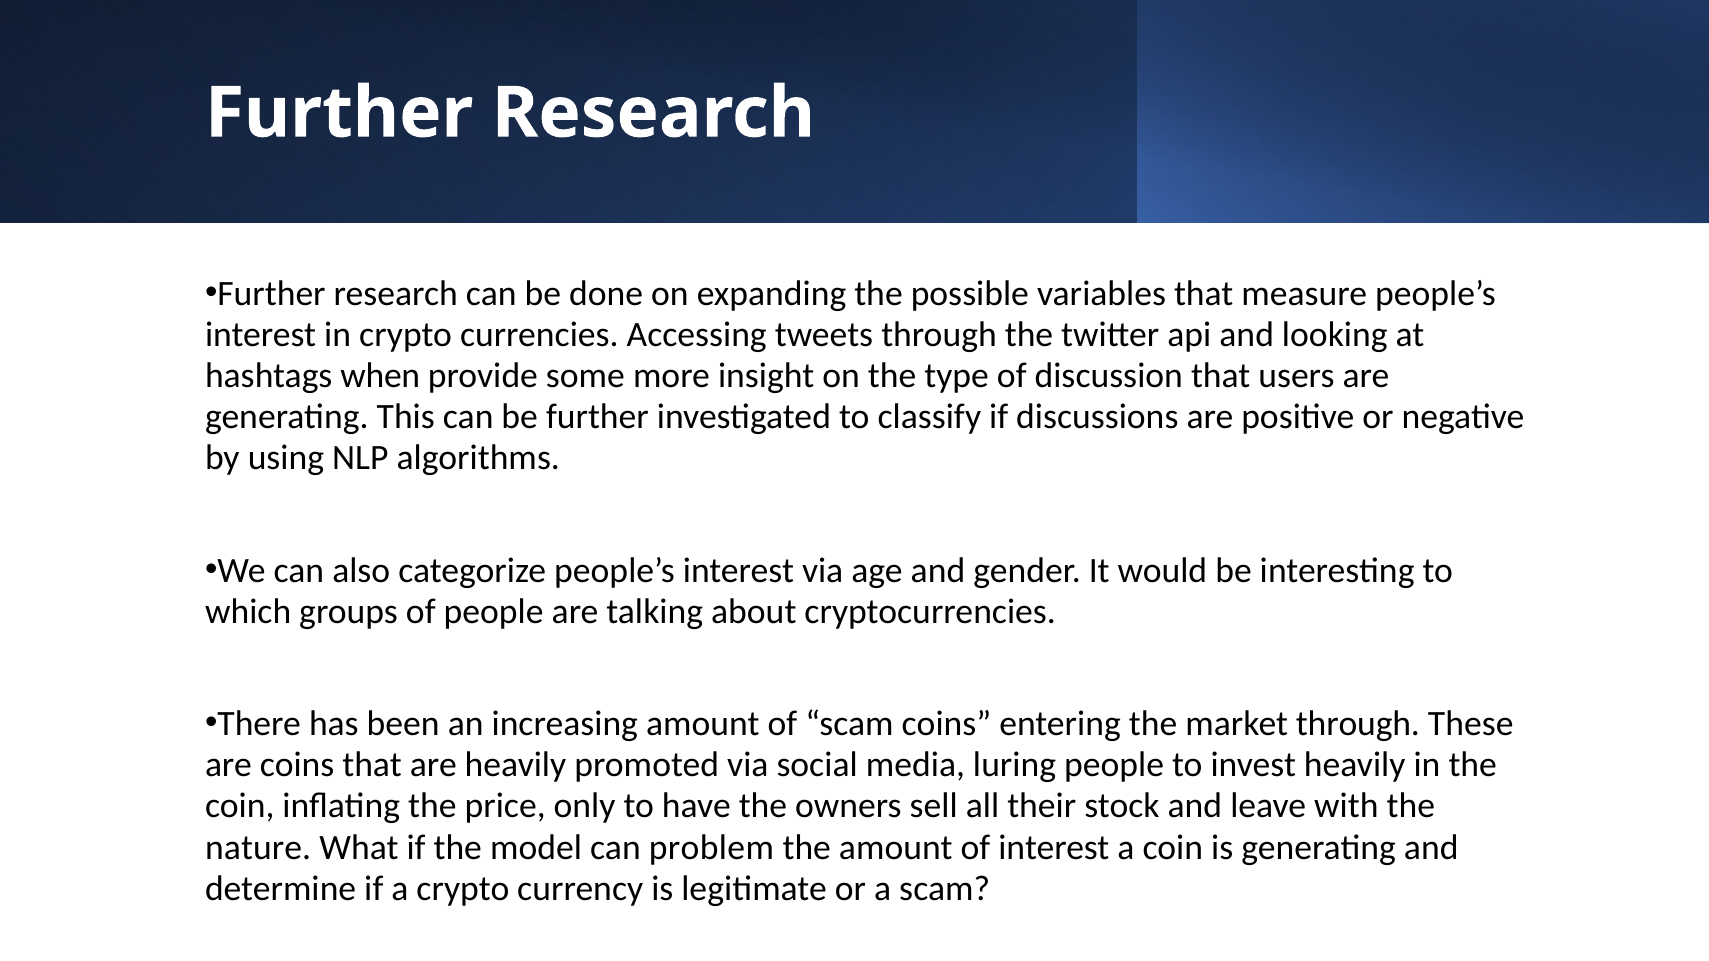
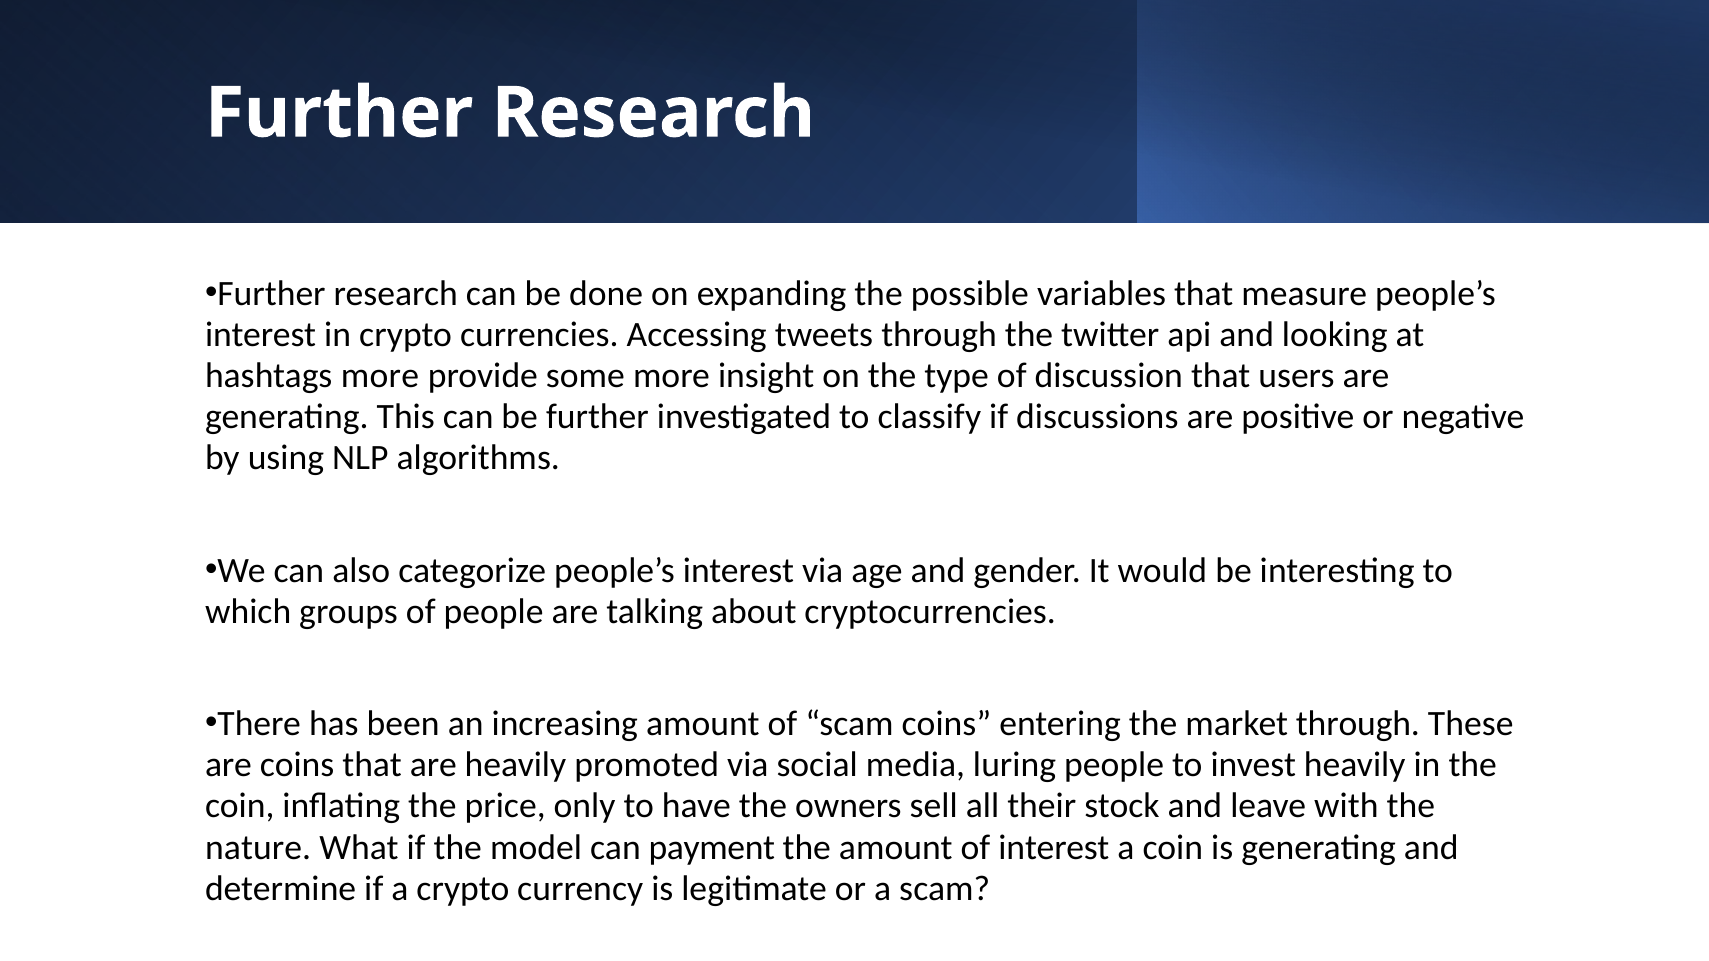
hashtags when: when -> more (380, 376)
problem: problem -> payment (712, 848)
